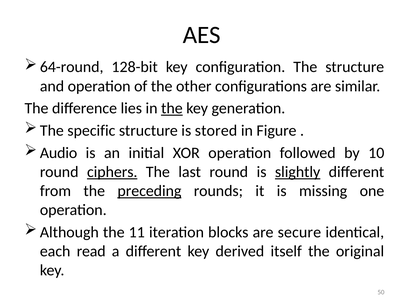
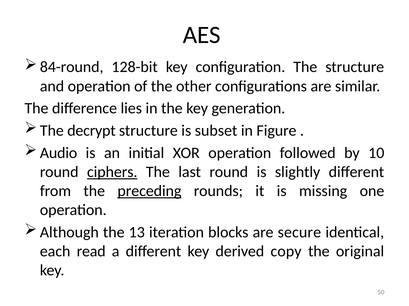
64-round: 64-round -> 84-round (72, 67)
the underline: present -> none (172, 109)
specific: specific -> decrypt (91, 131)
stored: stored -> subset (216, 131)
slightly underline: present -> none (298, 172)
11: 11 -> 13 (137, 233)
itself: itself -> copy (286, 252)
